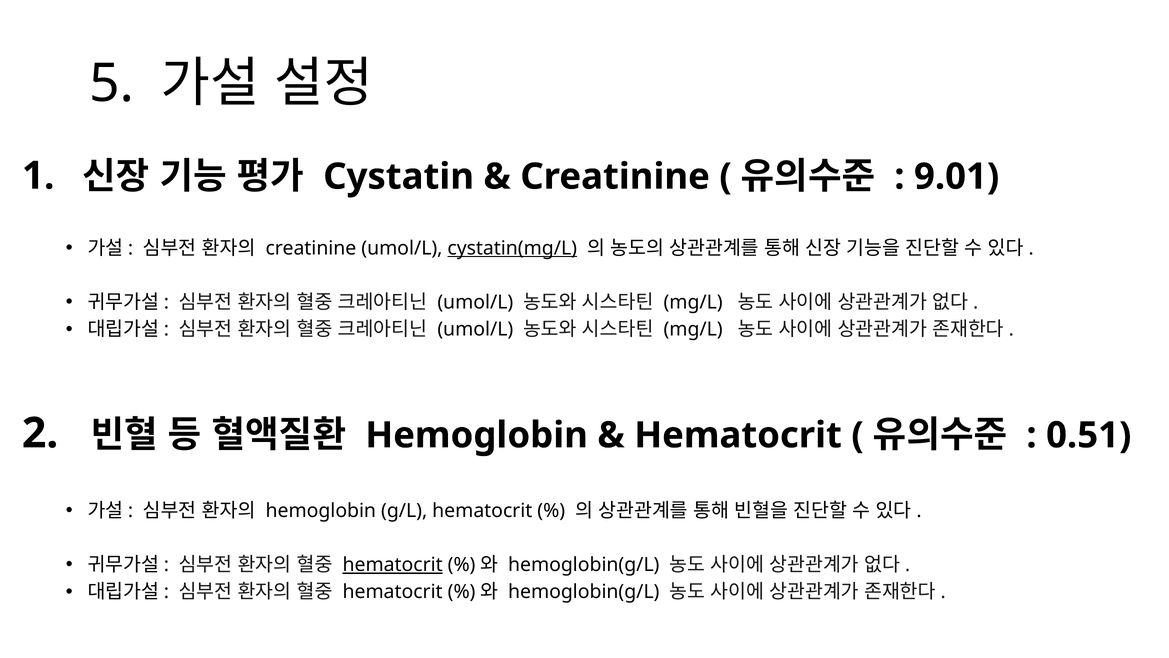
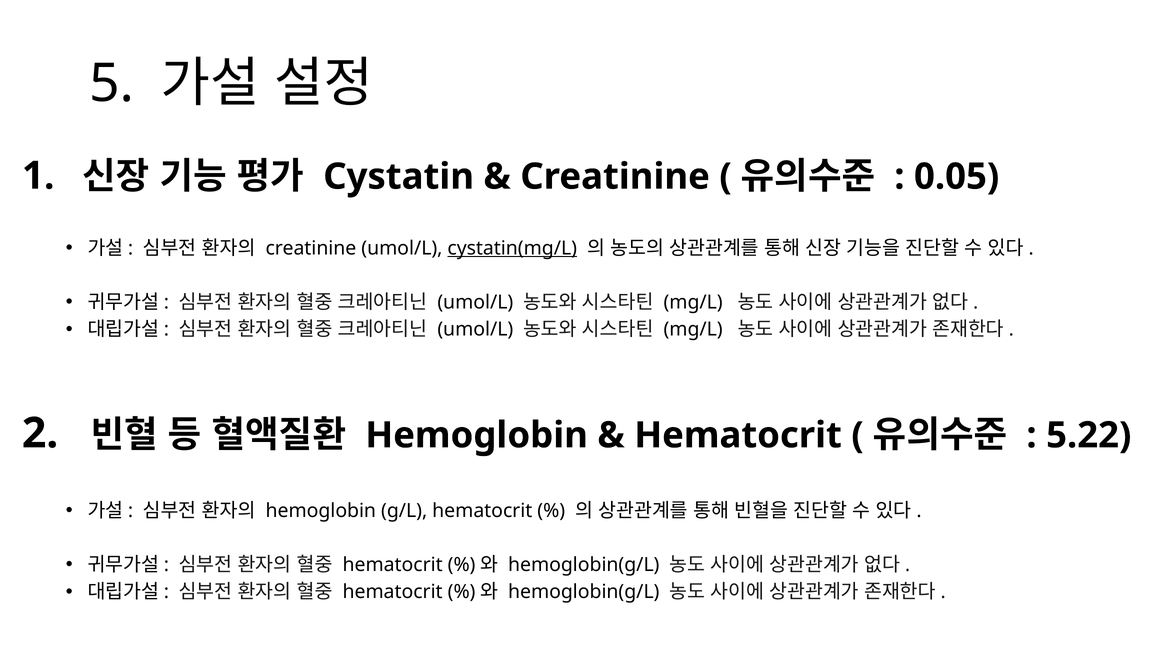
9.01: 9.01 -> 0.05 (957, 177)
0.51: 0.51 -> 5.22 (1089, 435)
hematocrit underline: present -> none (393, 564)
